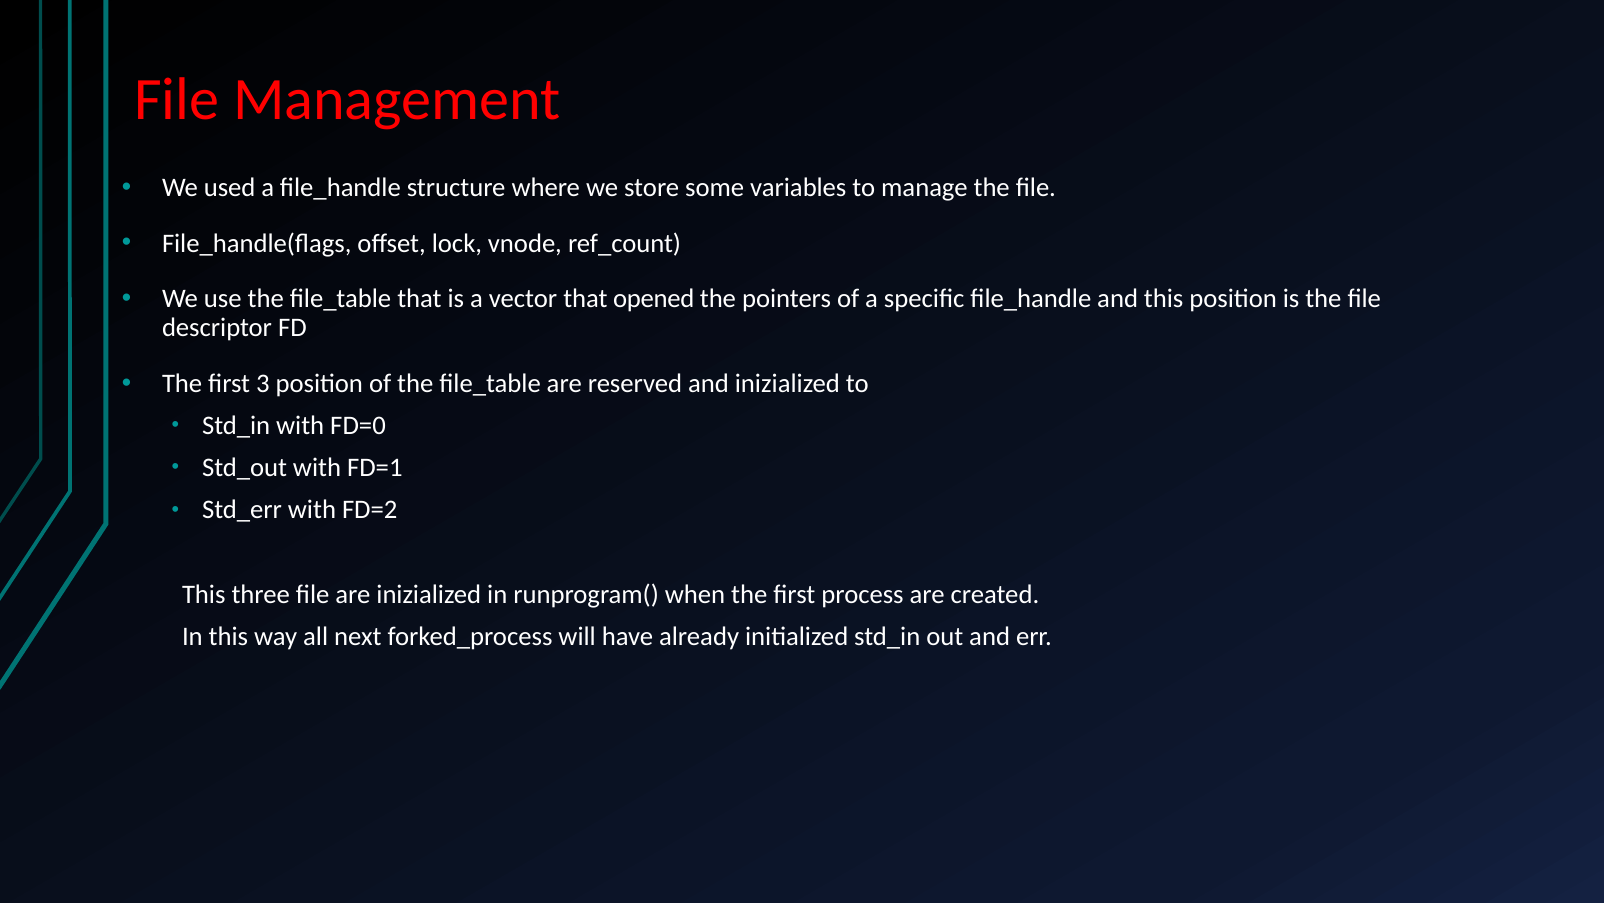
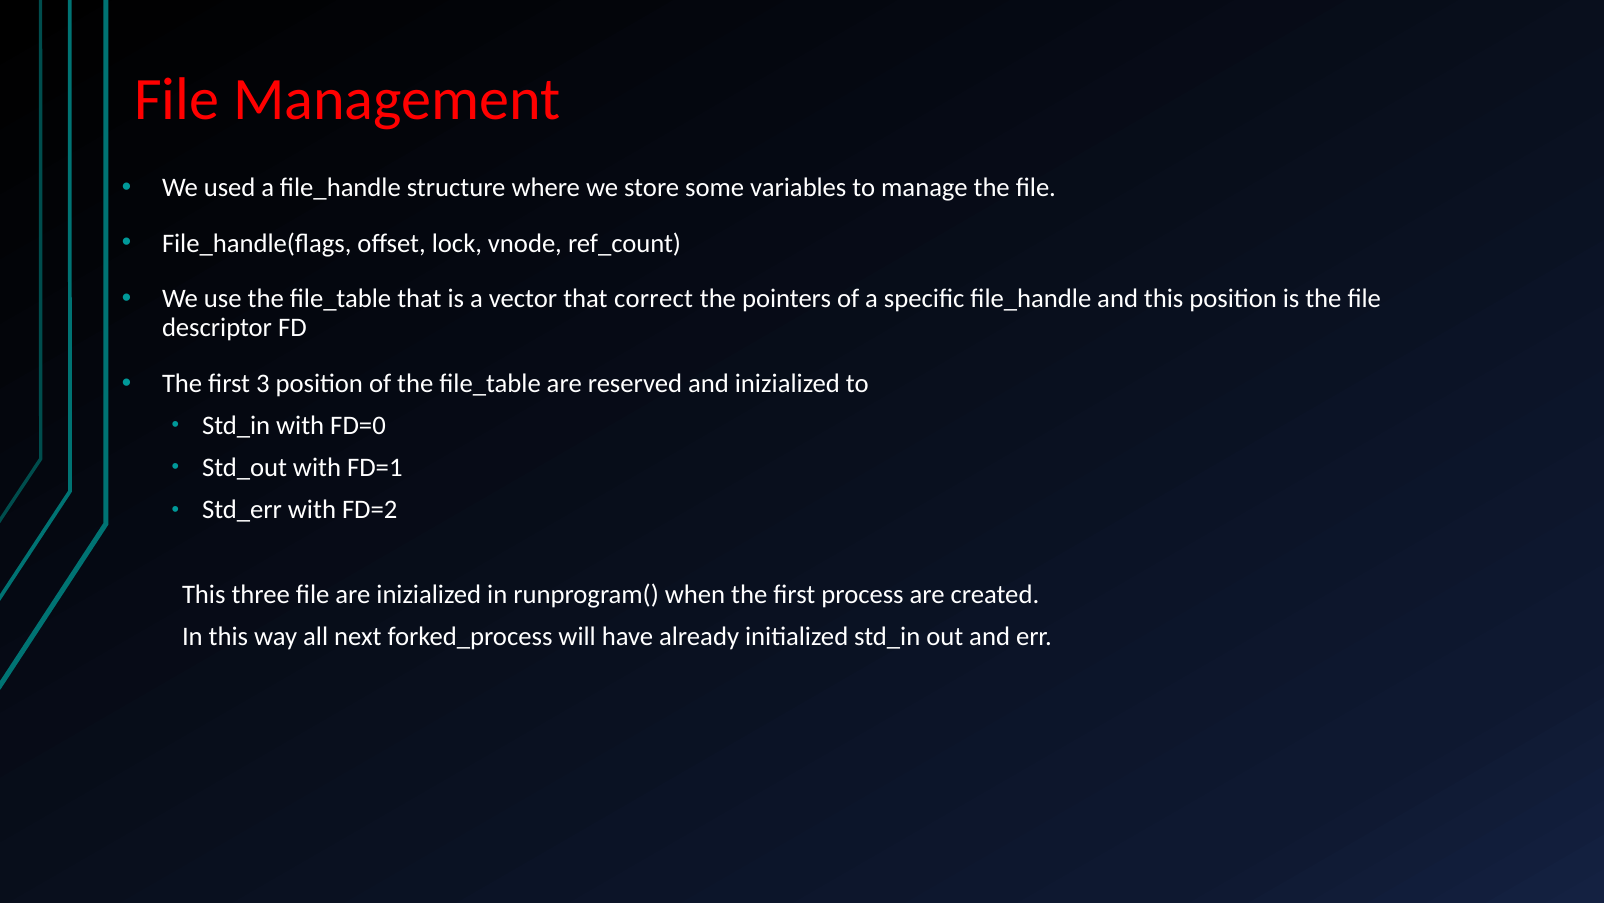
opened: opened -> correct (654, 299)
